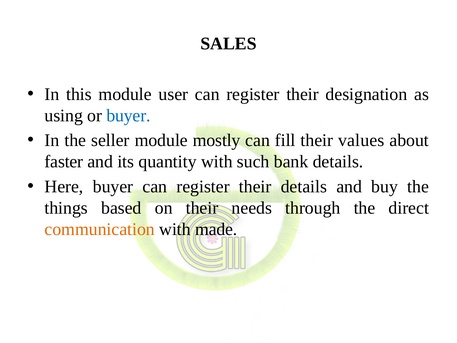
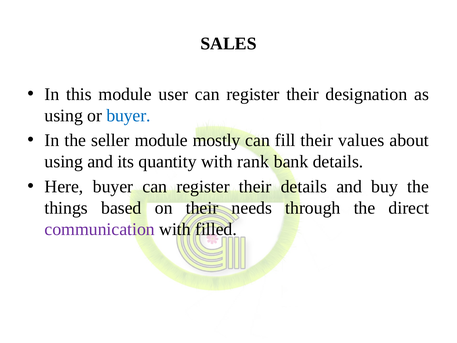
faster: faster -> using (64, 162)
such: such -> rank (253, 162)
communication colour: orange -> purple (100, 229)
made: made -> filled (216, 229)
